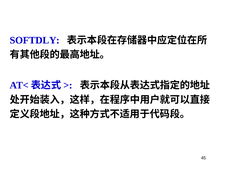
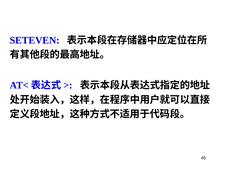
SOFTDLY: SOFTDLY -> SETEVEN (35, 40)
